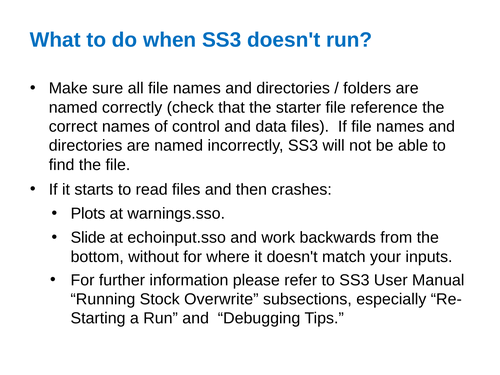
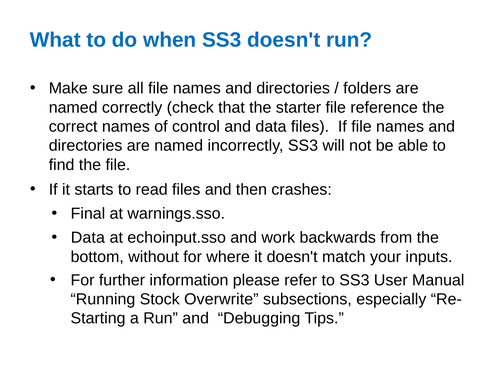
Plots: Plots -> Final (88, 214)
Slide: Slide -> Data (88, 238)
